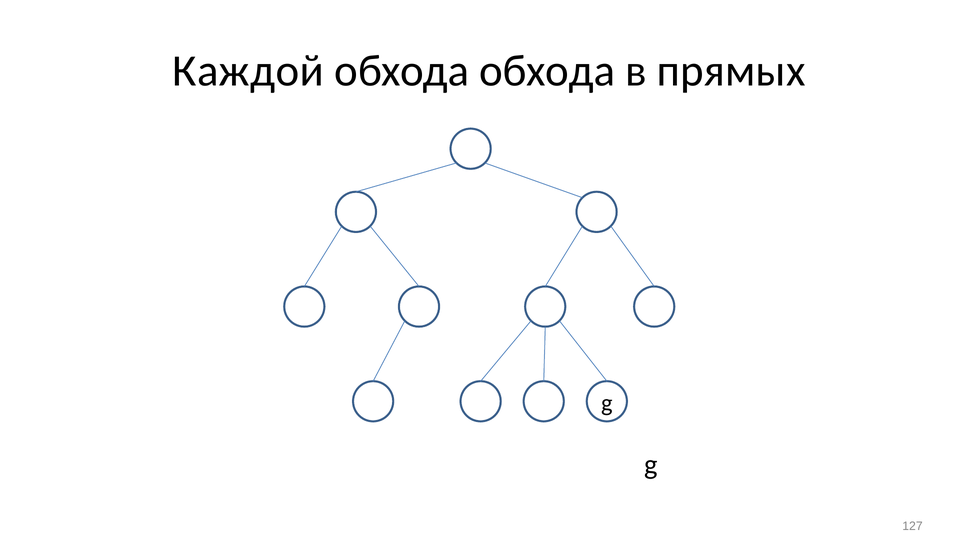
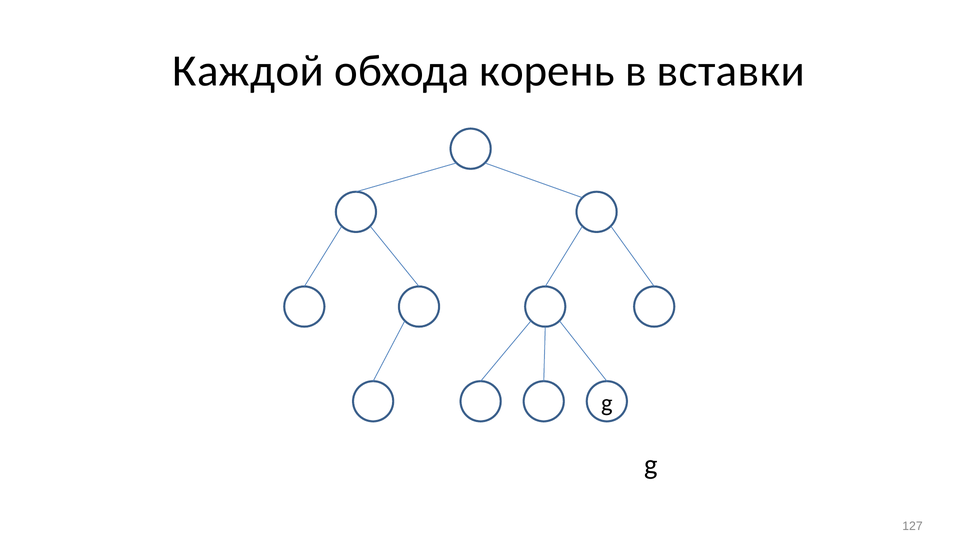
обхода обхода: обхода -> корень (547, 71)
прямых: прямых -> вставки (731, 71)
